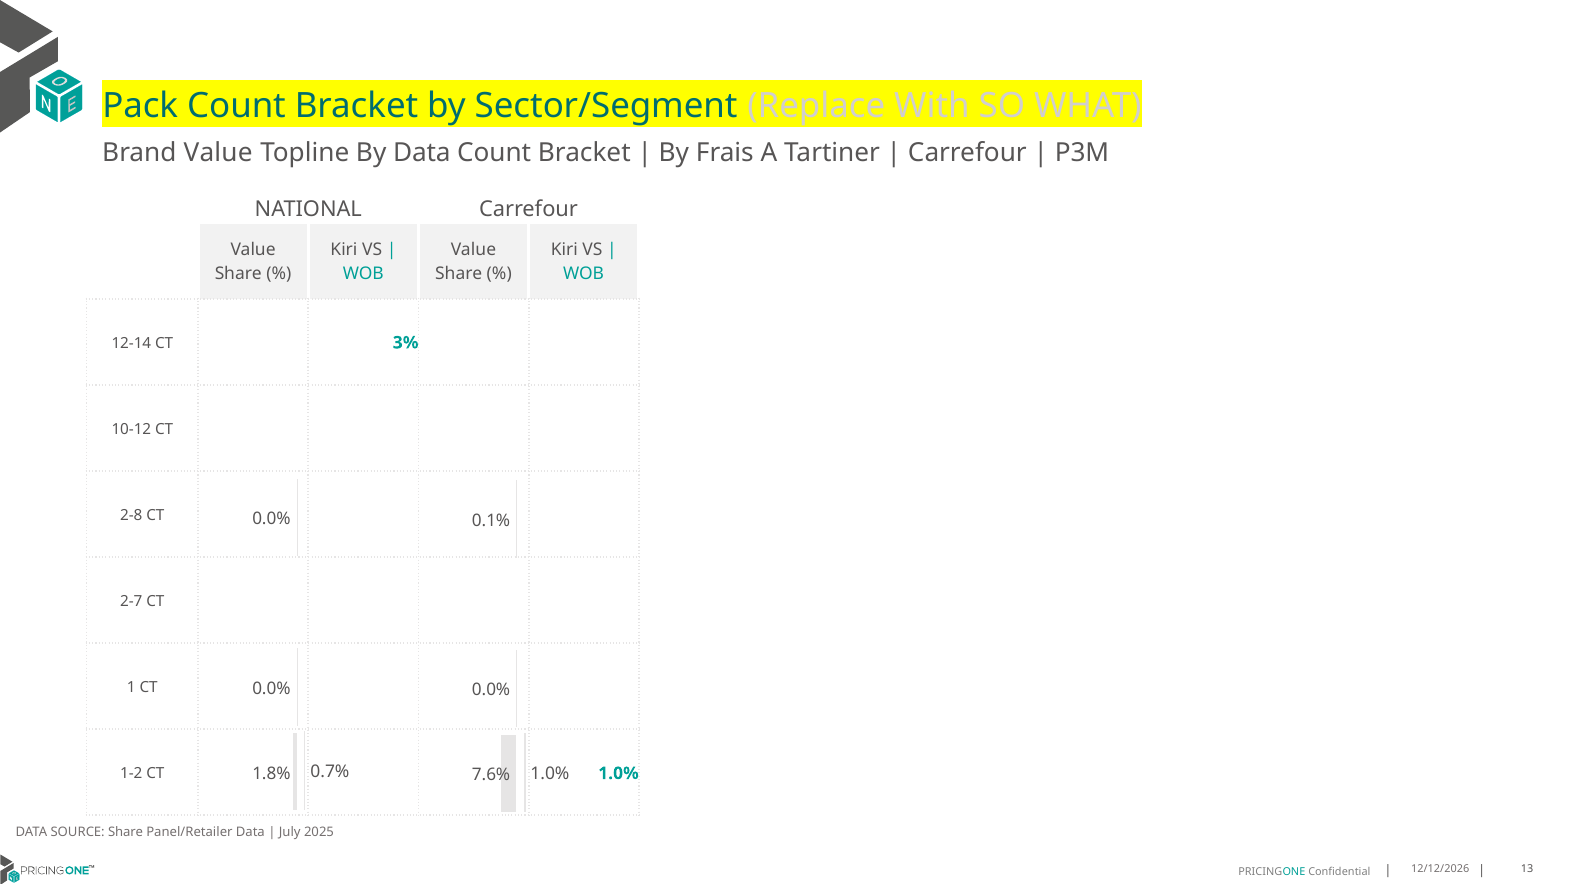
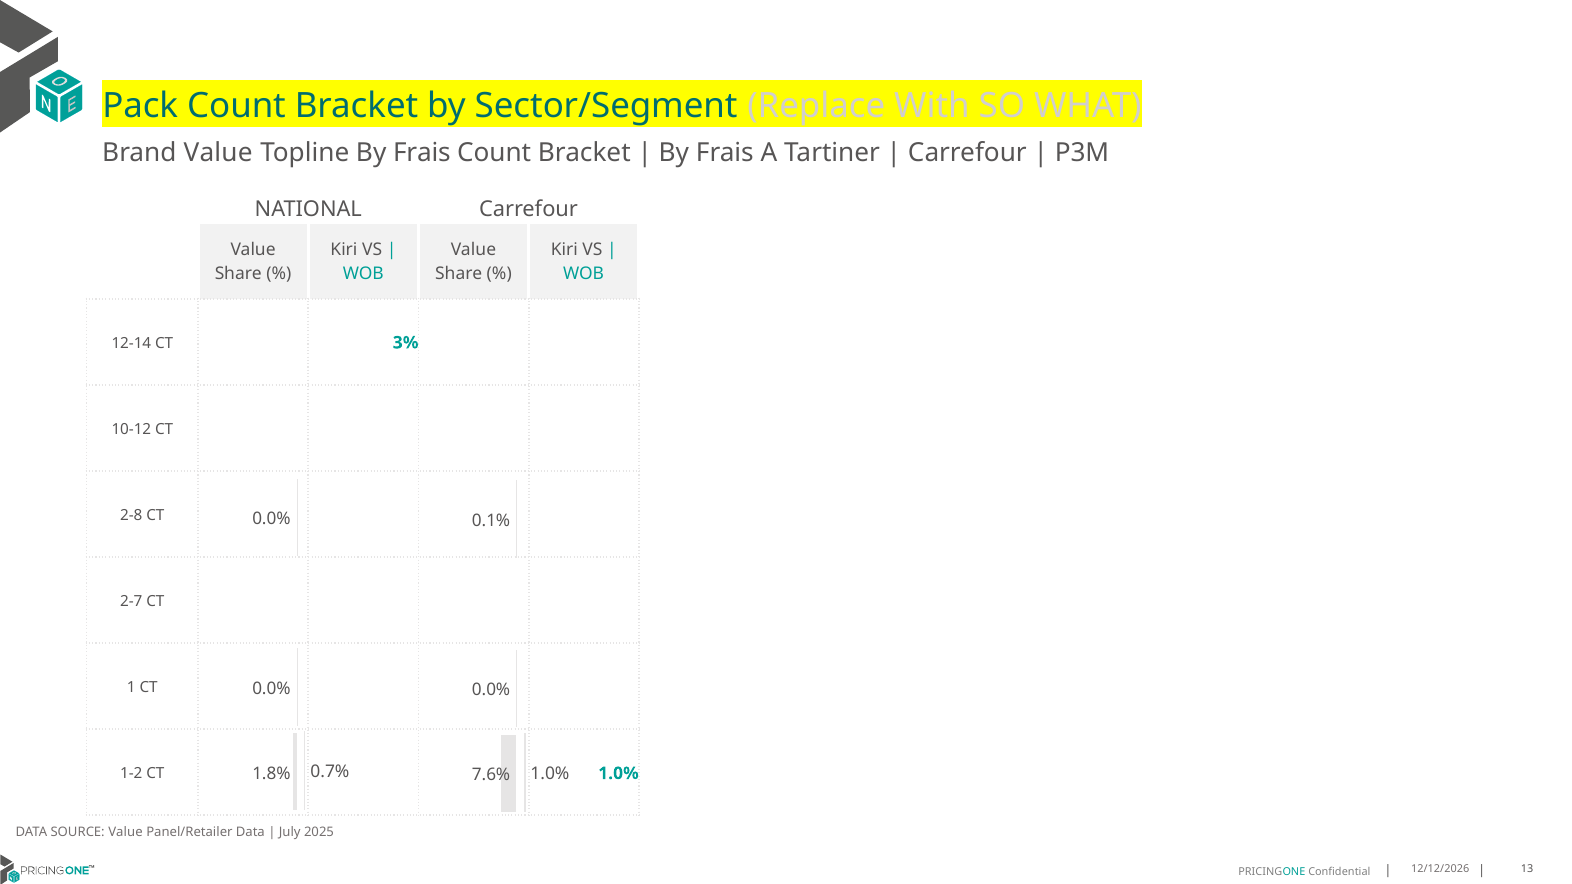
Topline By Data: Data -> Frais (422, 153)
SOURCE Share: Share -> Value (125, 833)
